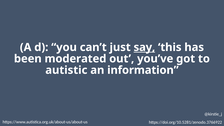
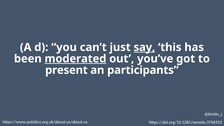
moderated underline: none -> present (75, 59)
autistic: autistic -> present (66, 70)
information: information -> participants (143, 70)
